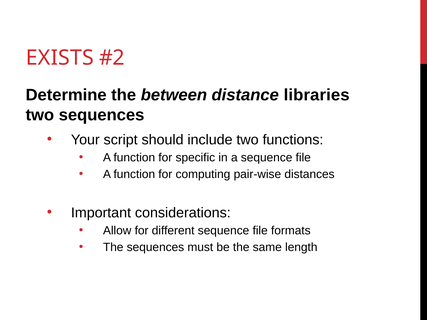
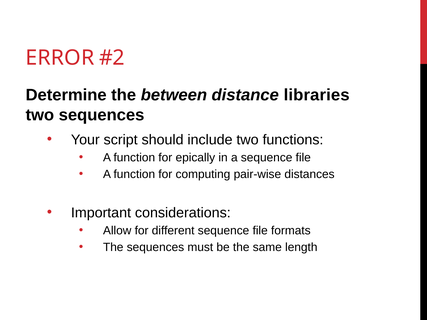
EXISTS: EXISTS -> ERROR (60, 58)
specific: specific -> epically (195, 158)
